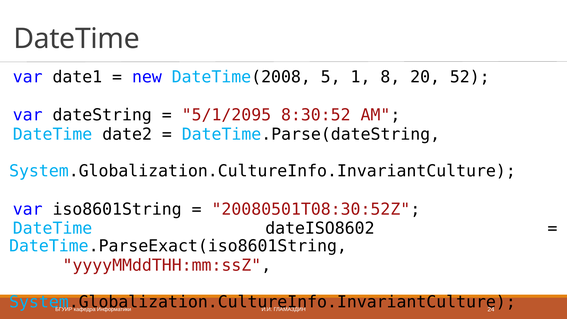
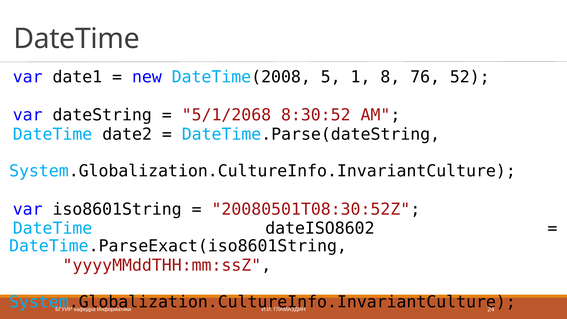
20: 20 -> 76 (425, 77)
5/1/2095: 5/1/2095 -> 5/1/2068 (226, 115)
